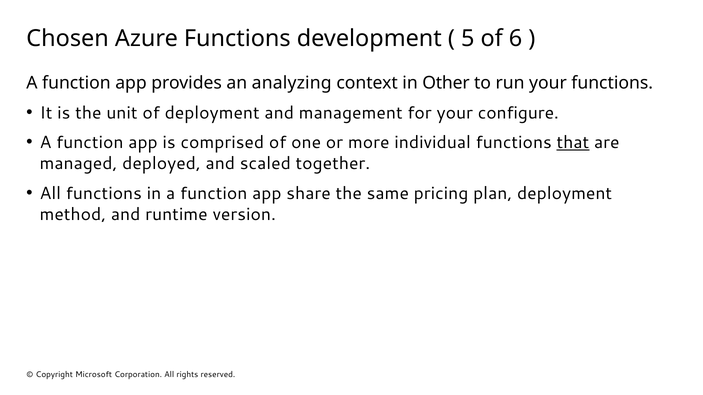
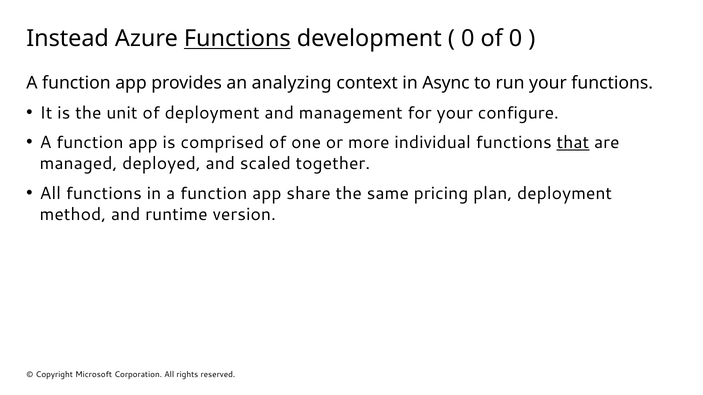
Chosen: Chosen -> Instead (68, 38)
Functions underline: none -> present (237, 38)
5: 5 -> 0 (468, 38)
of 6: 6 -> 0 (516, 38)
Other: Other -> Async (446, 83)
